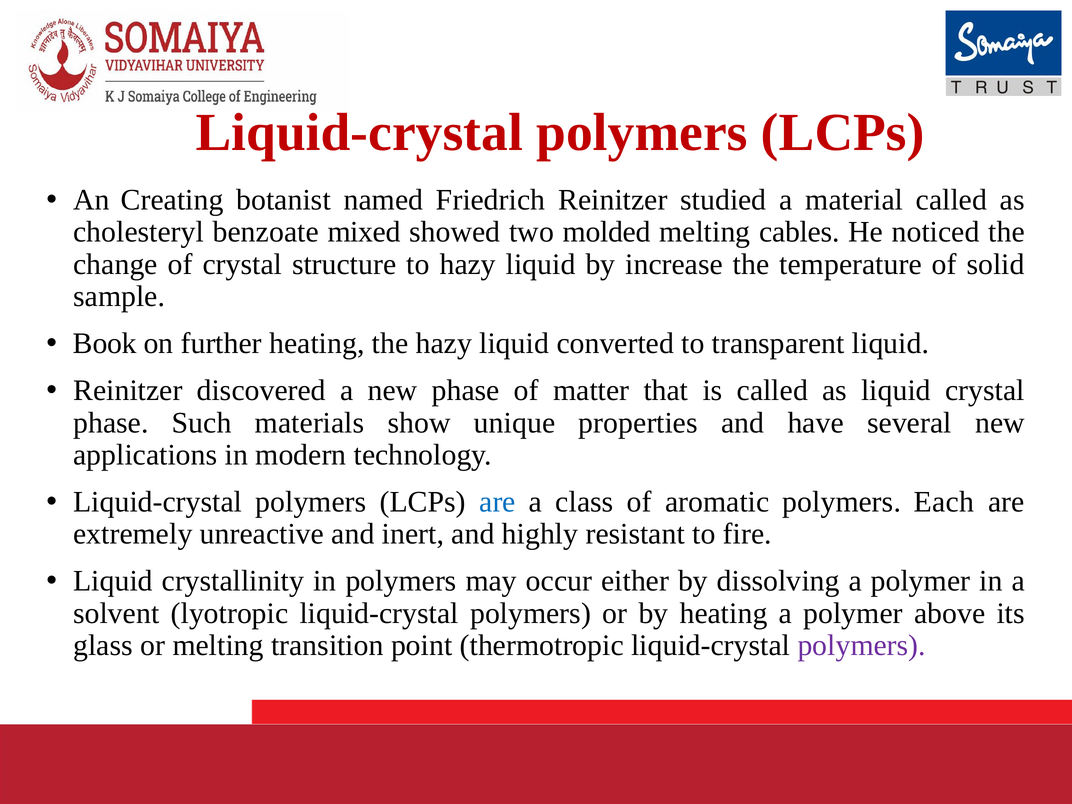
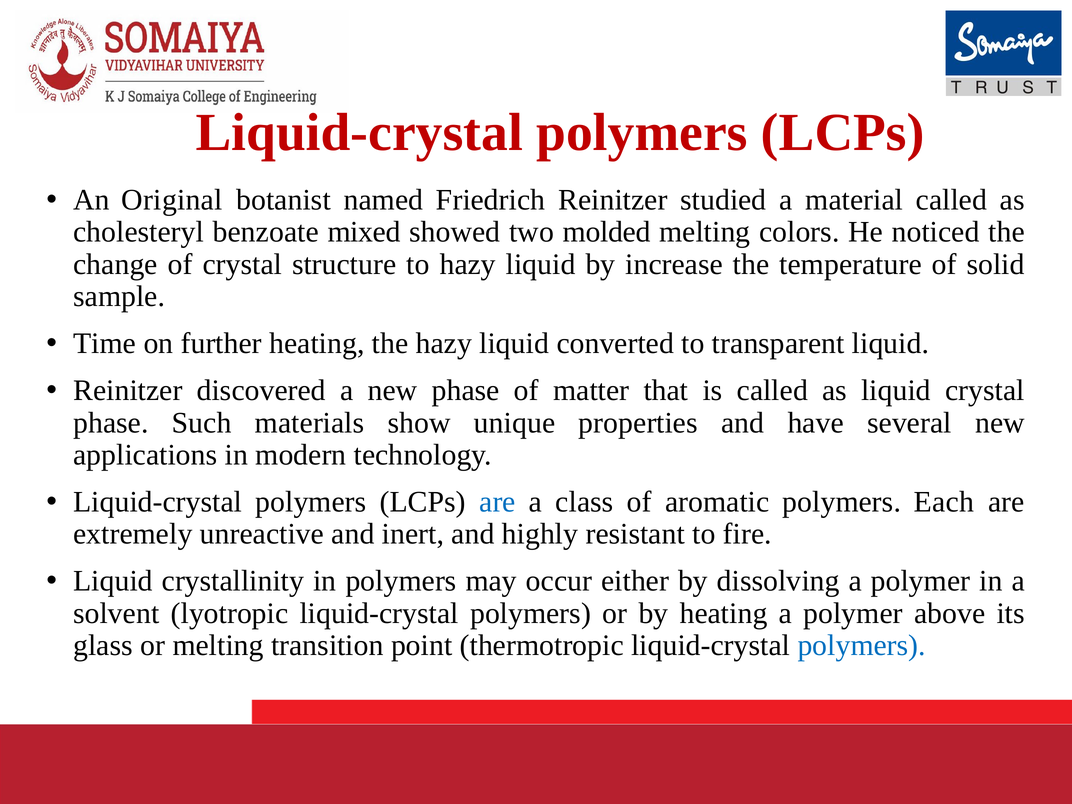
Creating: Creating -> Original (172, 200)
cables: cables -> colors (799, 232)
Book: Book -> Time (105, 343)
polymers colour: purple -> blue (862, 645)
